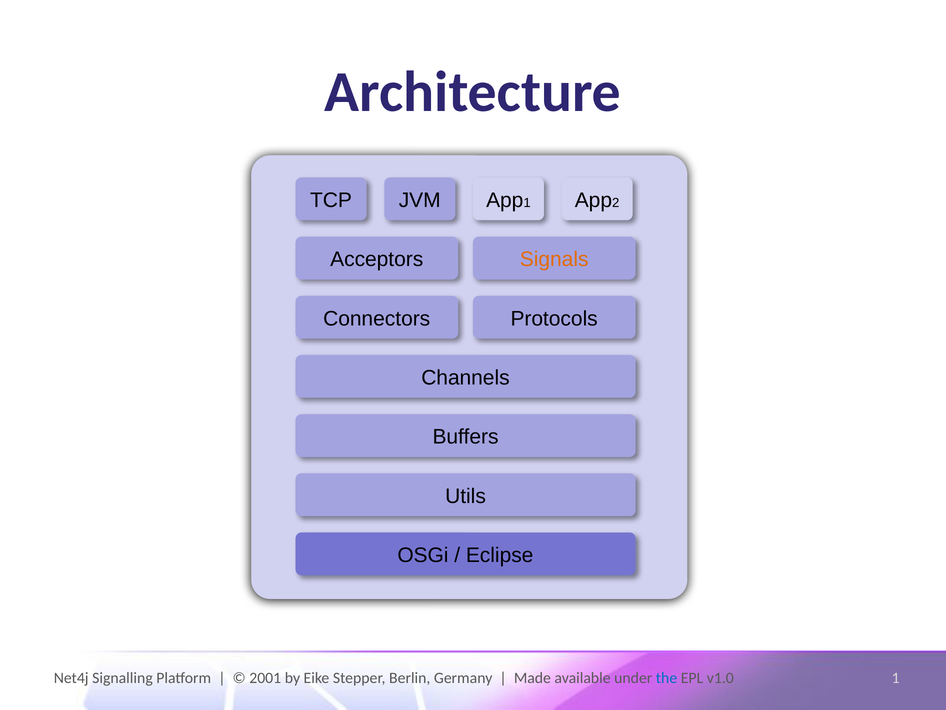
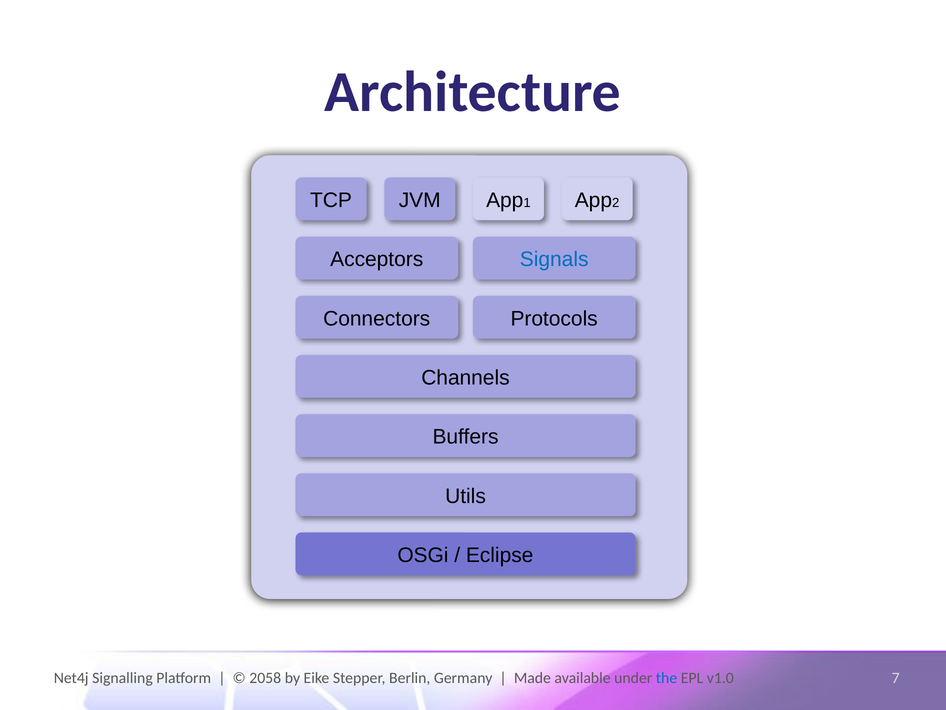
Signals colour: orange -> blue (554, 259)
2001: 2001 -> 2058 (265, 677)
v1.0 1: 1 -> 7 (896, 677)
